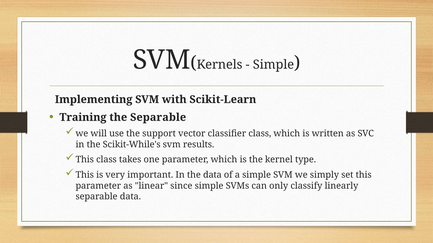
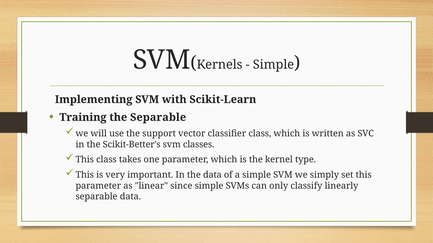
Scikit-While's: Scikit-While's -> Scikit-Better's (132, 145)
results: results -> classes (199, 145)
